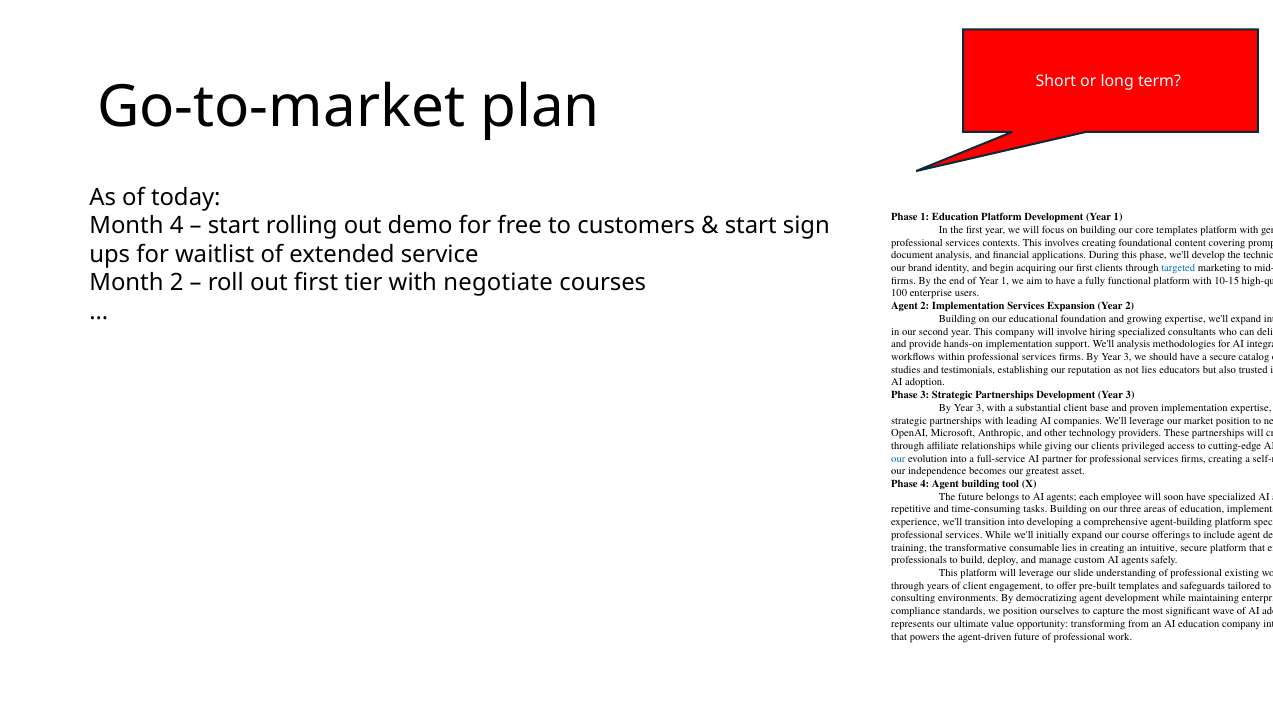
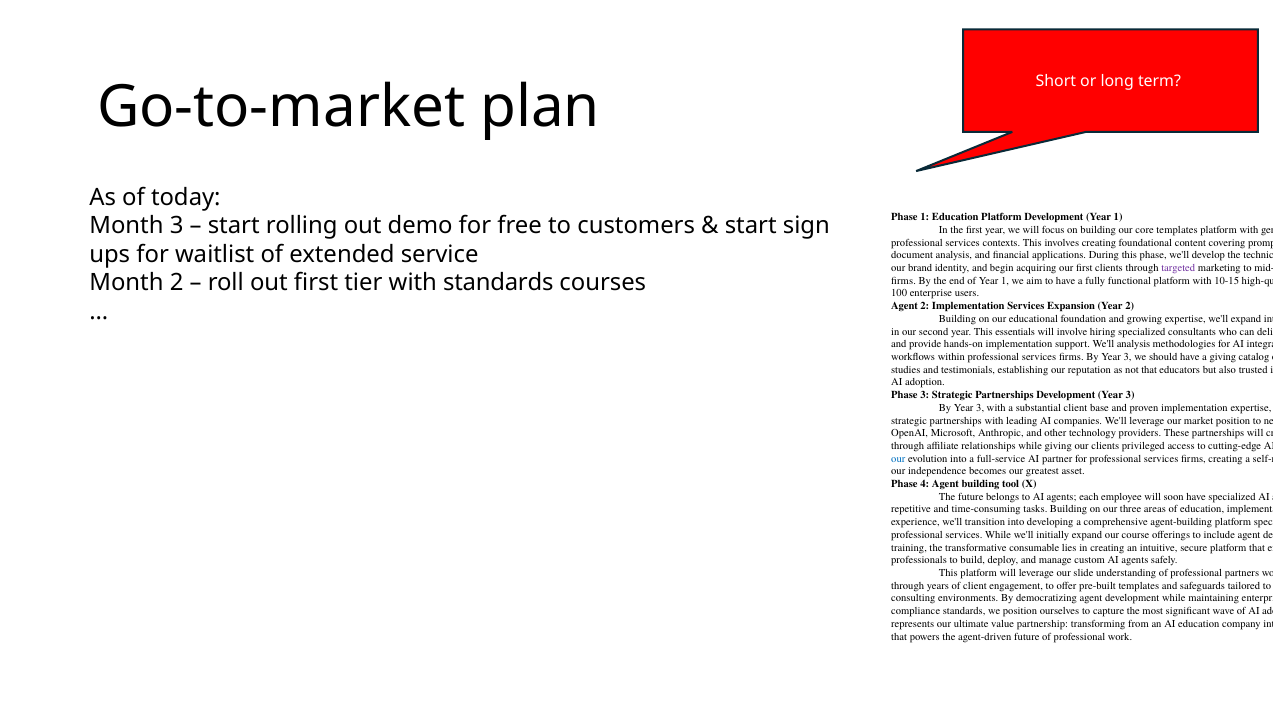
Month 4: 4 -> 3 (177, 226)
targeted colour: blue -> purple (1178, 268)
with negotiate: negotiate -> standards (498, 283)
This company: company -> essentials (1015, 332)
a secure: secure -> giving (1223, 357)
not lies: lies -> that (1149, 370)
professional existing: existing -> partners (1242, 573)
value opportunity: opportunity -> partnership (1042, 624)
